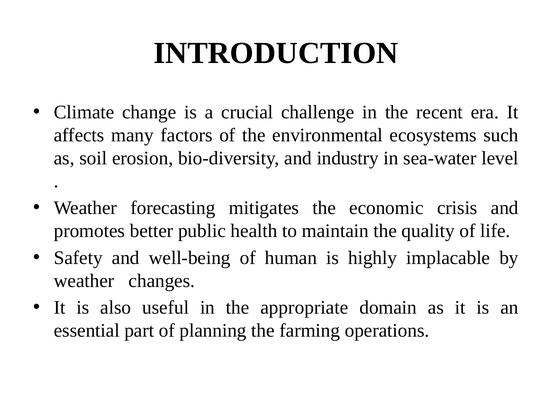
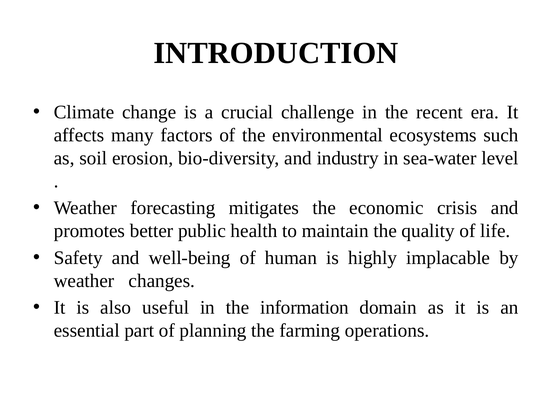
appropriate: appropriate -> information (305, 308)
